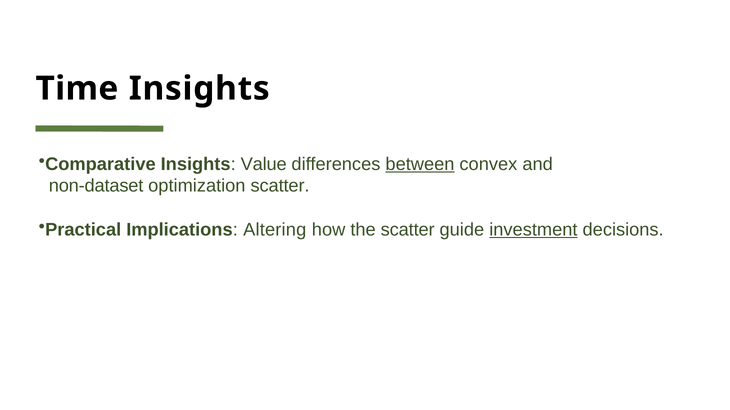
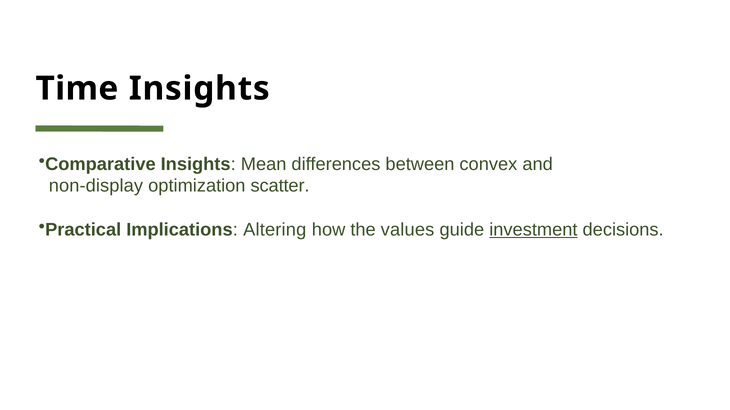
Value: Value -> Mean (264, 164)
between underline: present -> none (420, 164)
non-dataset: non-dataset -> non-display (96, 186)
the scatter: scatter -> values (408, 230)
